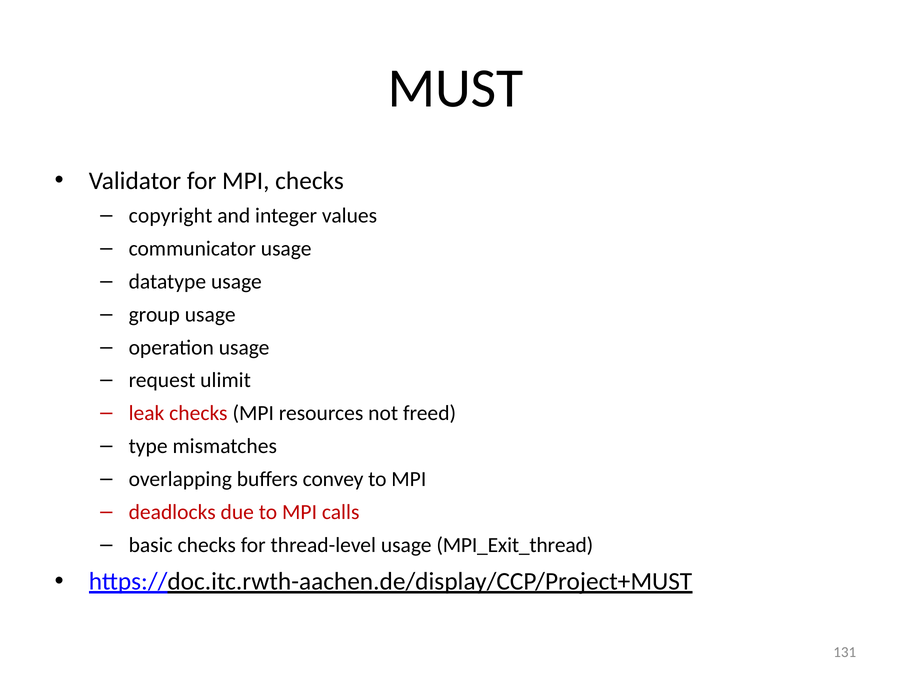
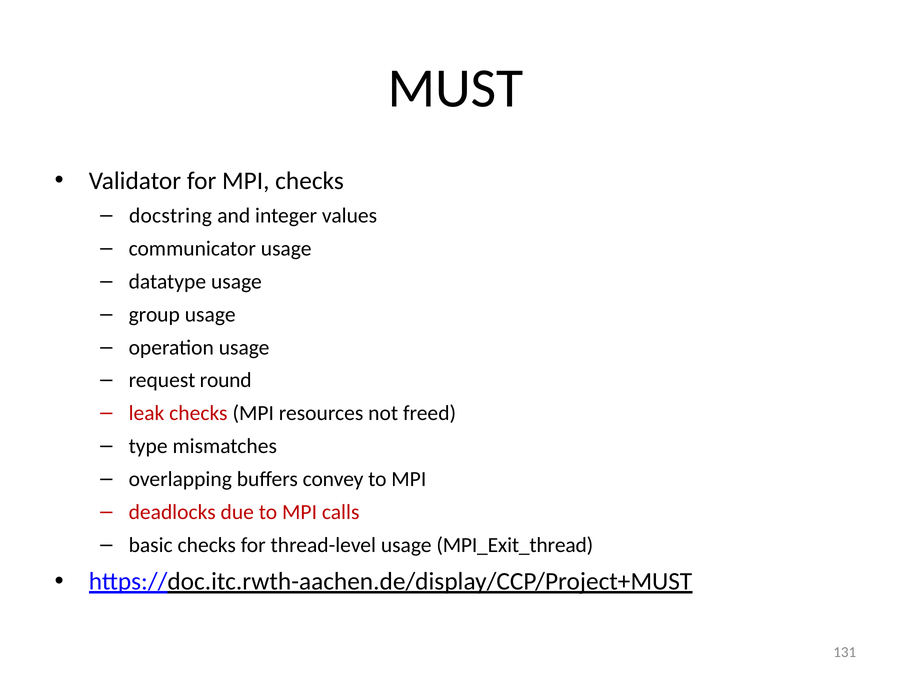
copyright: copyright -> docstring (170, 216)
ulimit: ulimit -> round (226, 381)
